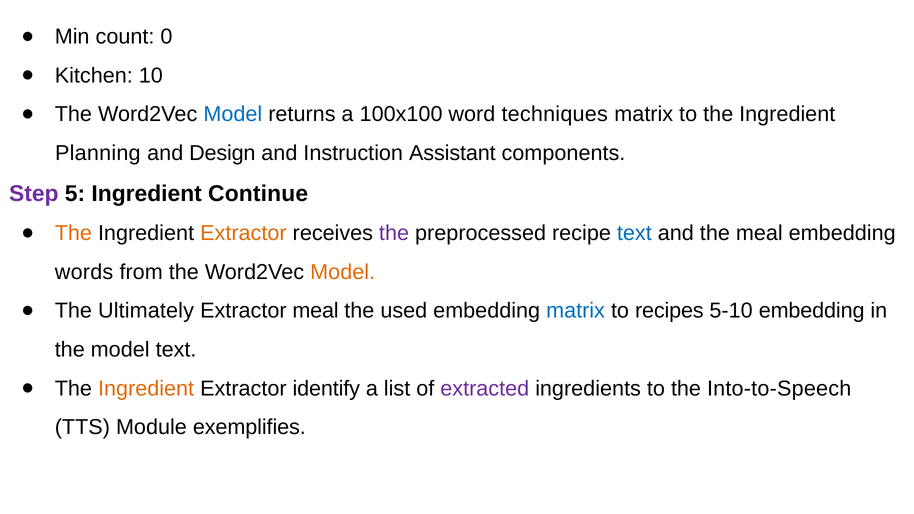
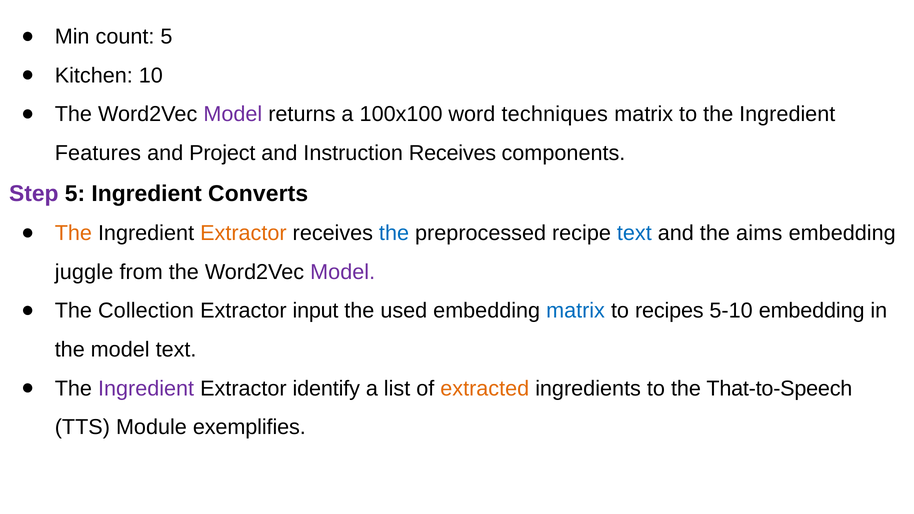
count 0: 0 -> 5 (166, 37)
Model colour: blue -> purple (233, 114)
Planning: Planning -> Features (98, 153)
Design: Design -> Project (222, 153)
Instruction Assistant: Assistant -> Receives (452, 153)
Continue: Continue -> Converts (258, 194)
the colour: purple -> blue (394, 233)
the meal: meal -> aims (759, 233)
words: words -> juggle (84, 272)
Model colour: orange -> purple (343, 272)
Ultimately: Ultimately -> Collection (146, 311)
Extractor meal: meal -> input (316, 311)
Ingredient colour: orange -> purple (146, 389)
extracted colour: purple -> orange (485, 389)
Into-to-Speech: Into-to-Speech -> That-to-Speech (779, 389)
